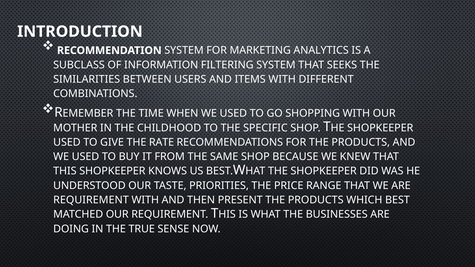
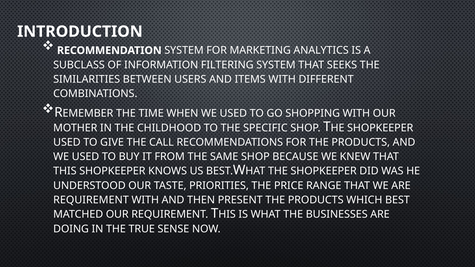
RATE: RATE -> CALL (161, 142)
